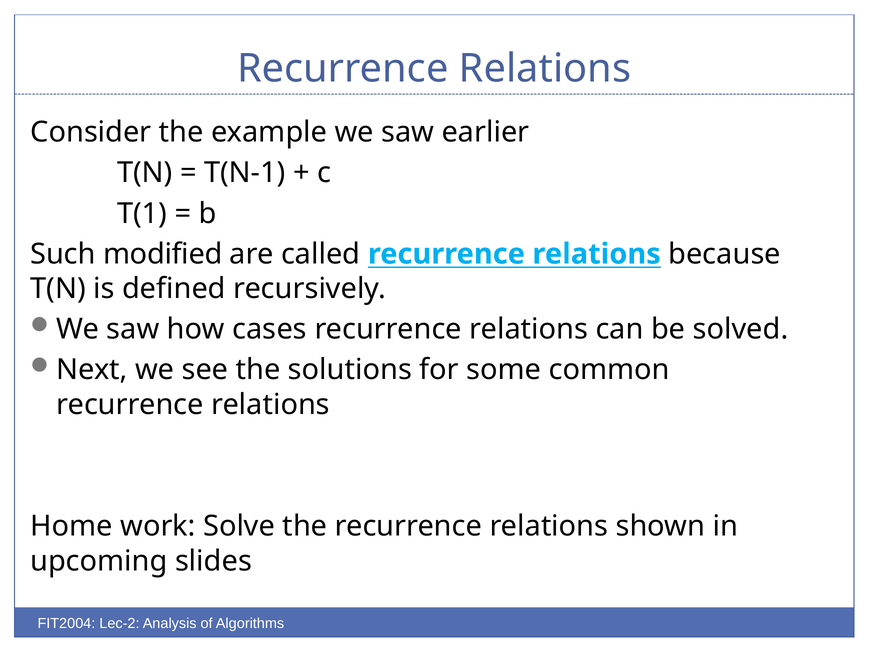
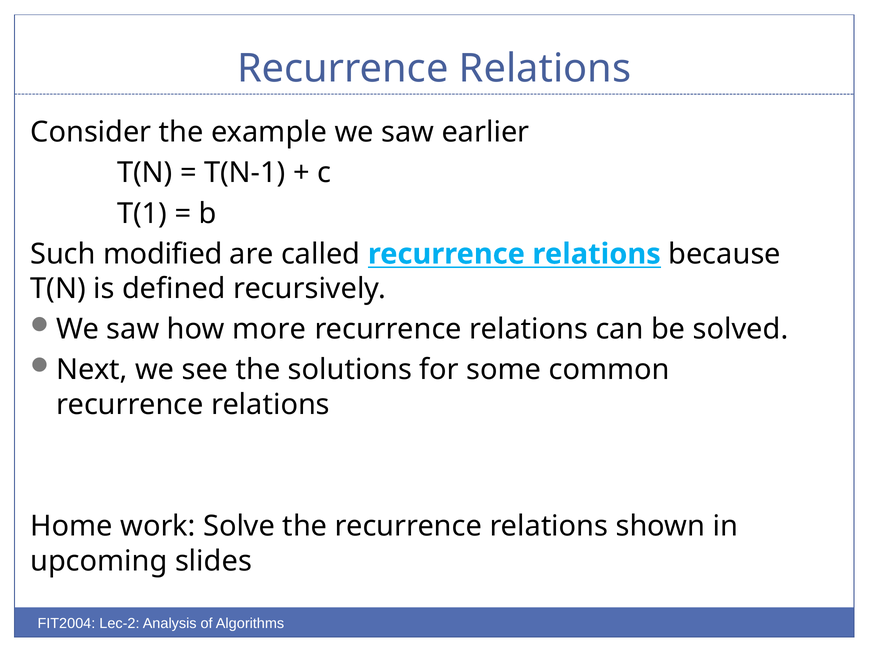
cases: cases -> more (269, 329)
